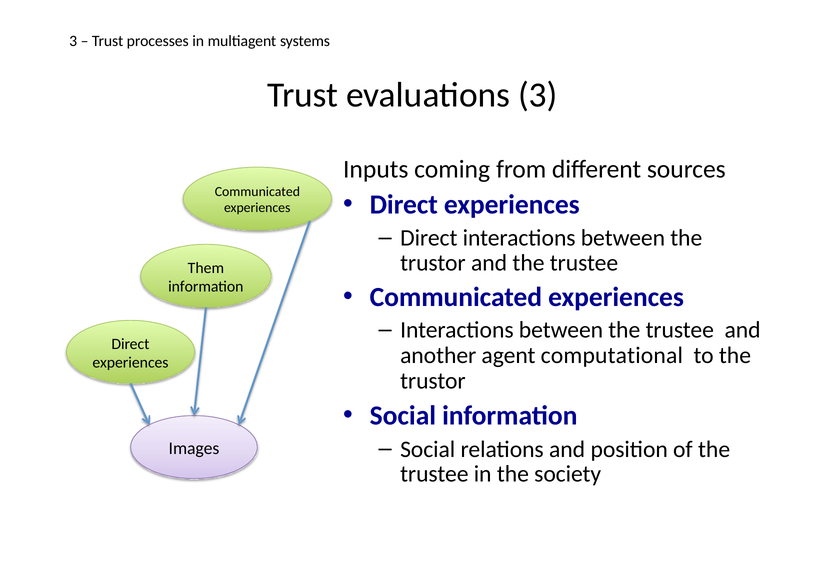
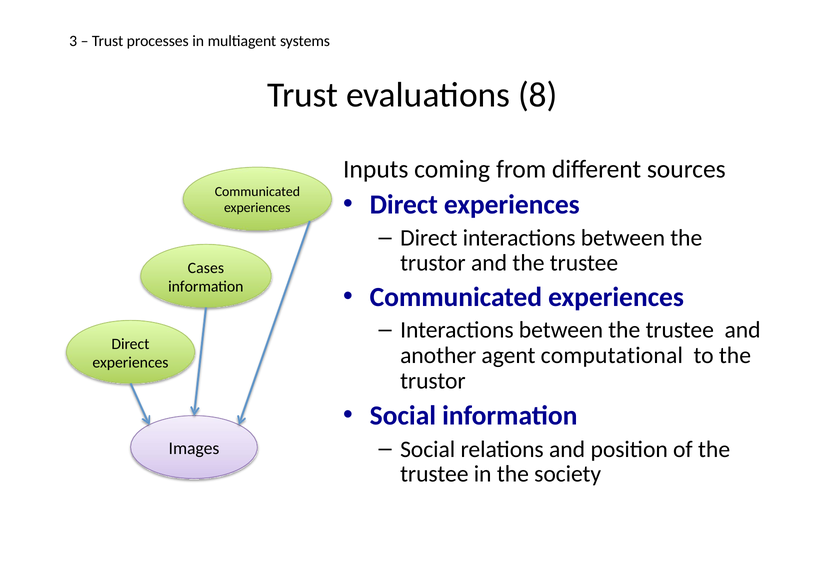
evaluations 3: 3 -> 8 (538, 95)
Them: Them -> Cases (206, 268)
